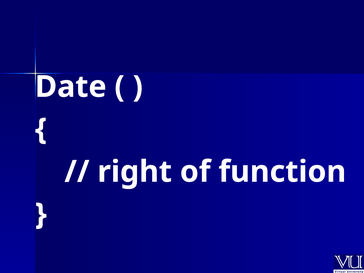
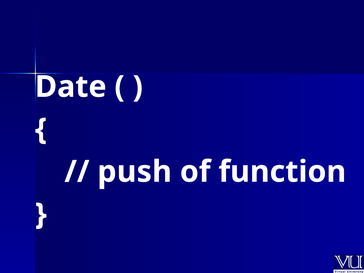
right: right -> push (135, 172)
